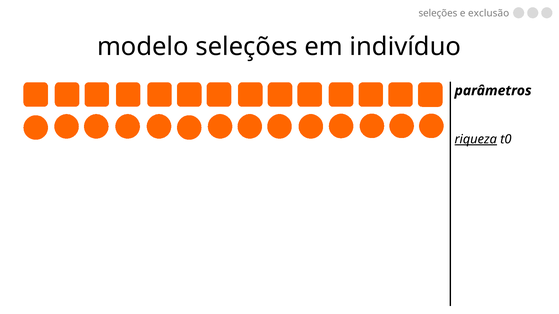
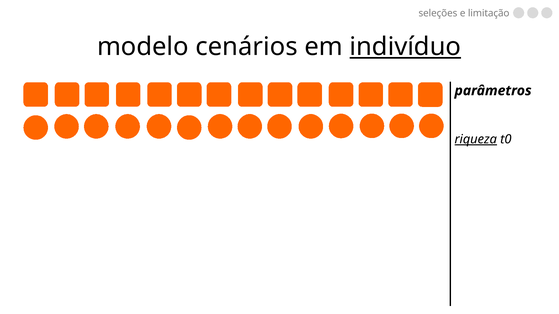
exclusão: exclusão -> limitação (489, 13)
modelo seleções: seleções -> cenários (247, 47)
indivíduo underline: none -> present (405, 47)
